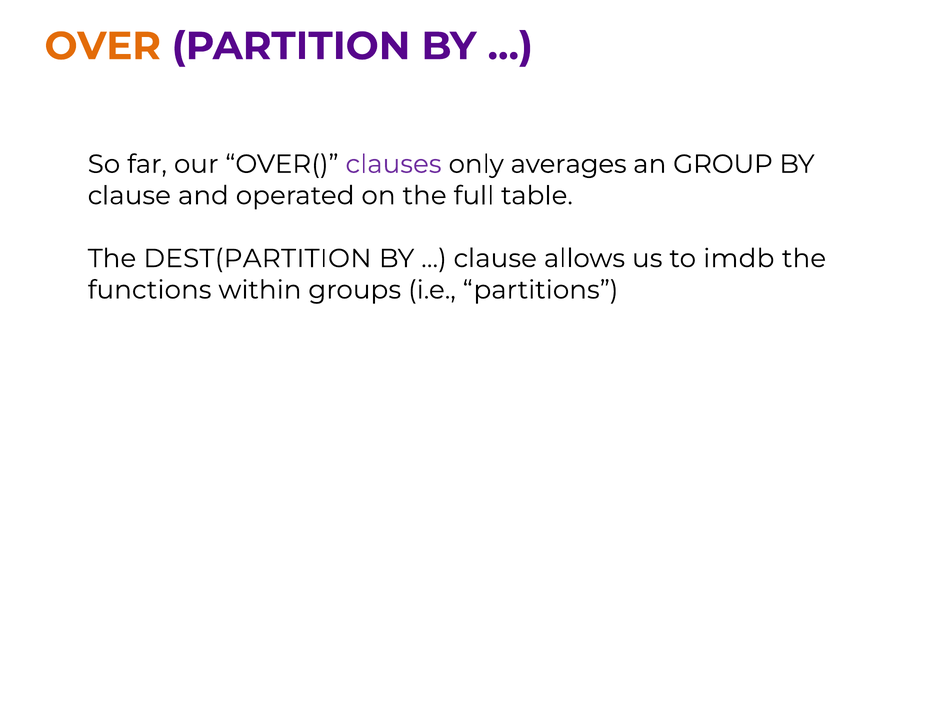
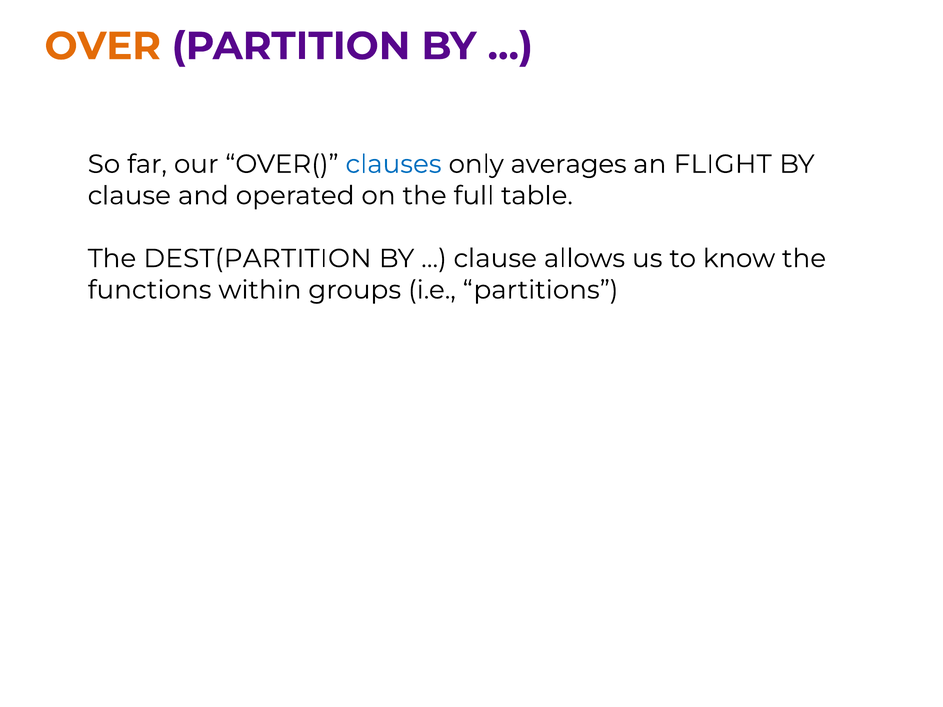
clauses colour: purple -> blue (394, 164)
GROUP: GROUP -> FLIGHT (723, 164)
imdb: imdb -> know (739, 259)
